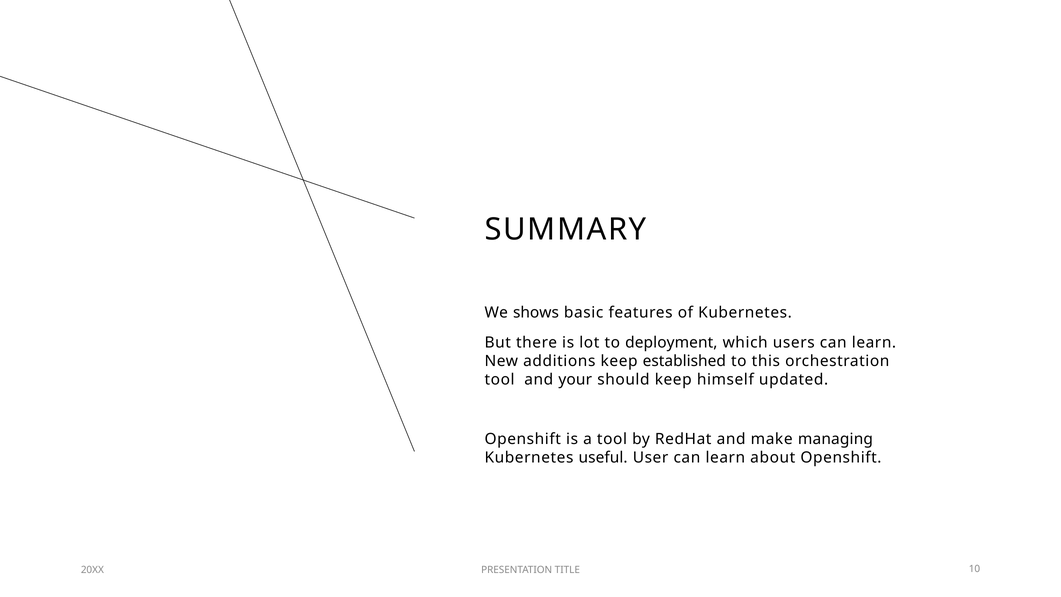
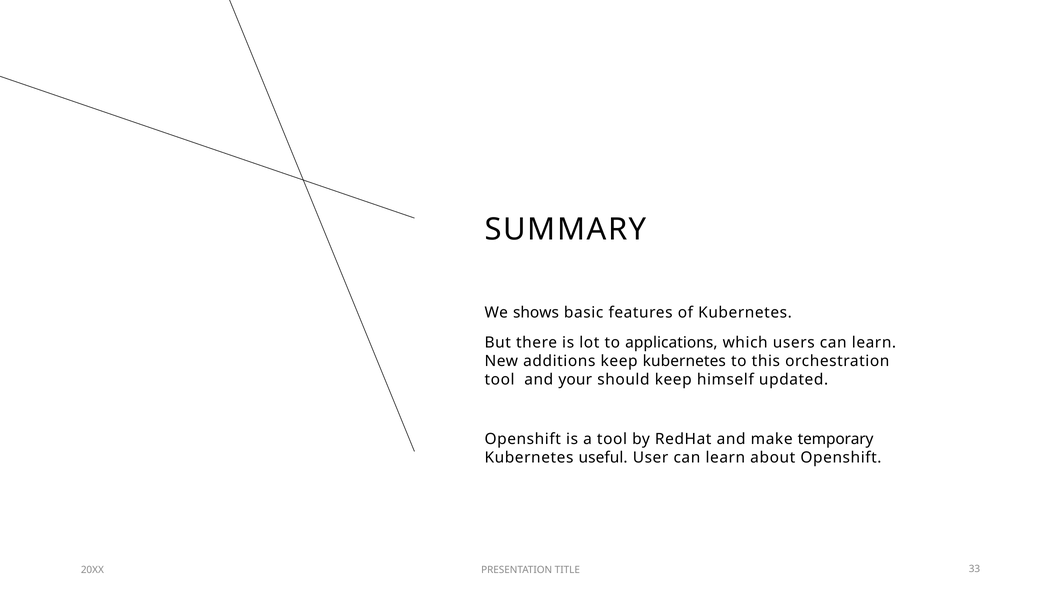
deployment: deployment -> applications (671, 342)
keep established: established -> kubernetes (684, 361)
managing: managing -> temporary (836, 439)
10: 10 -> 33 (974, 569)
